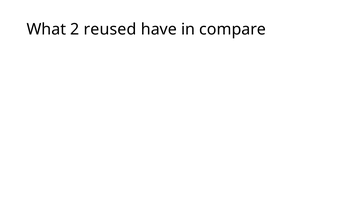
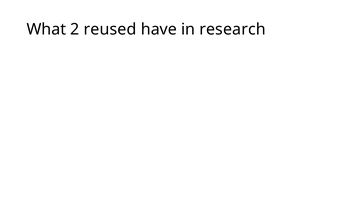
compare: compare -> research (233, 29)
